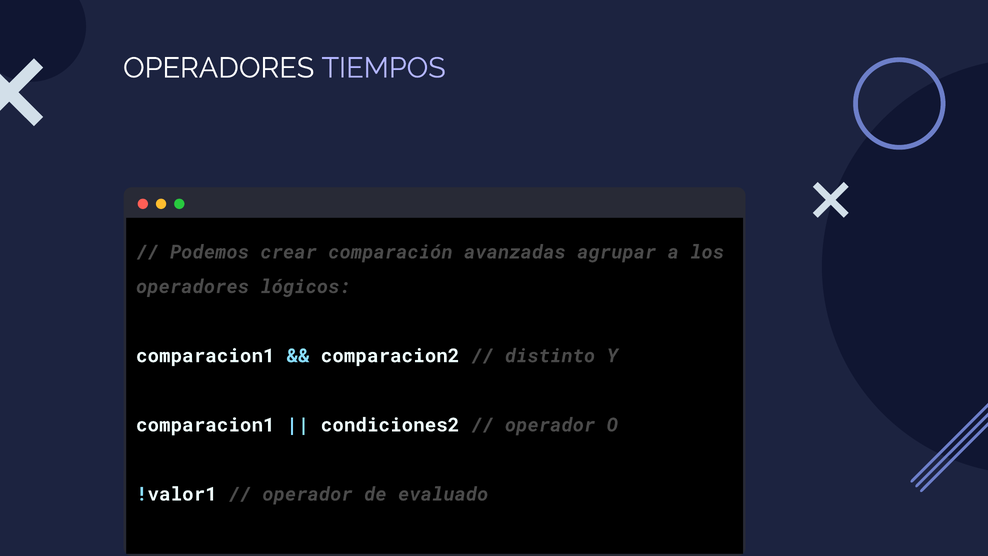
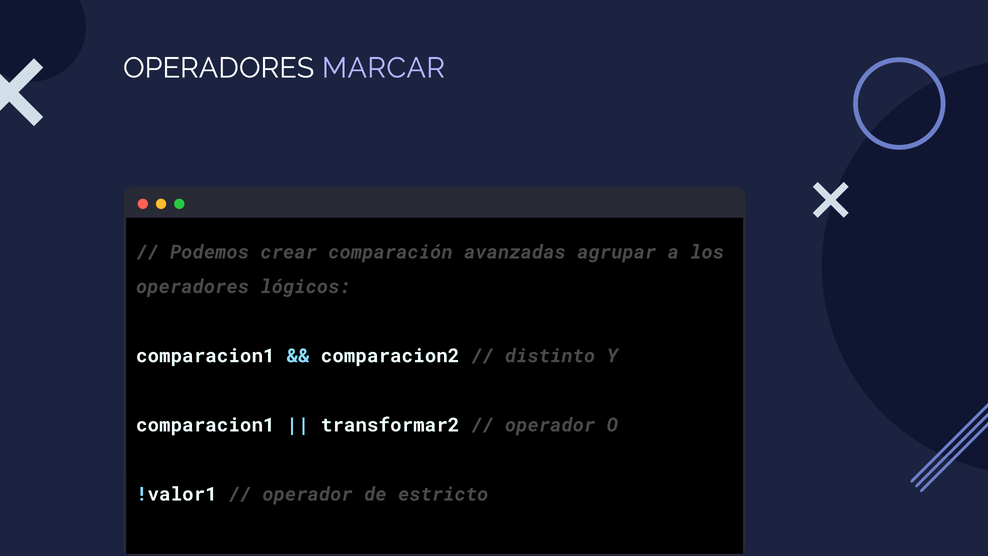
TIEMPOS: TIEMPOS -> MARCAR (383, 68)
condiciones2: condiciones2 -> transformar2 (390, 425)
evaluado: evaluado -> estricto (443, 494)
